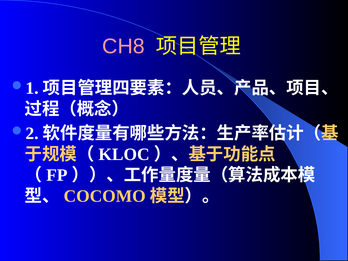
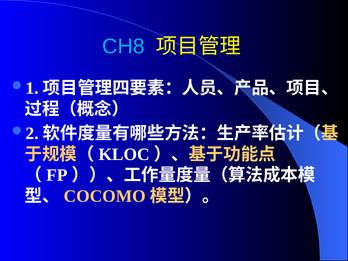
CH8 colour: pink -> light blue (124, 46)
